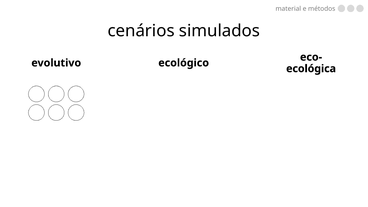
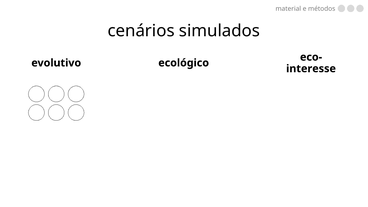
ecológica: ecológica -> interesse (311, 69)
